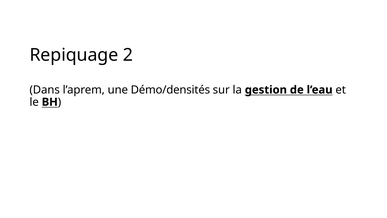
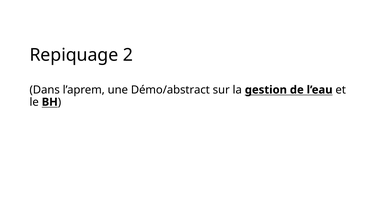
Démo/densités: Démo/densités -> Démo/abstract (170, 90)
